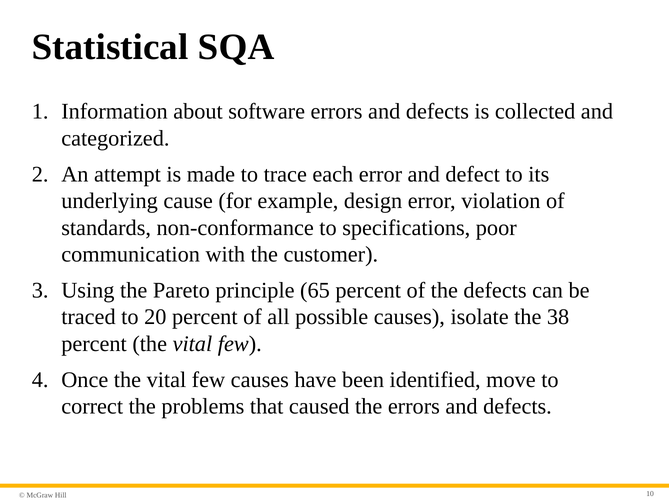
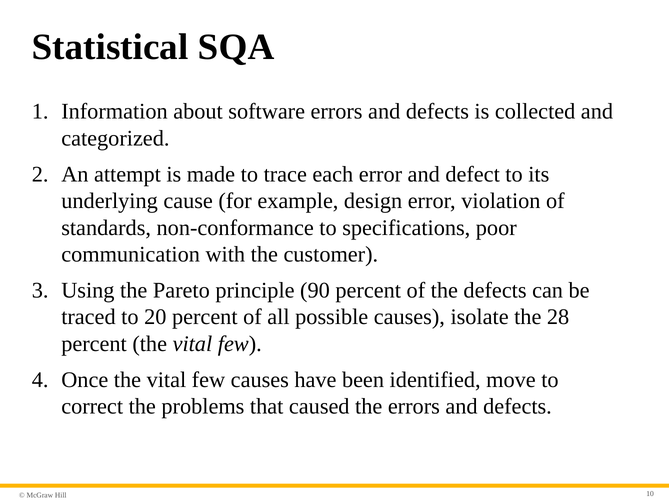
65: 65 -> 90 (315, 291)
38: 38 -> 28 (558, 318)
